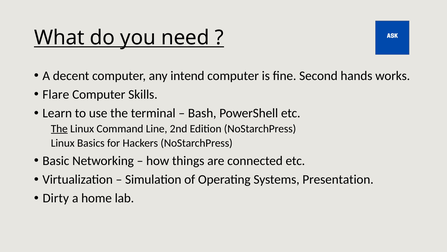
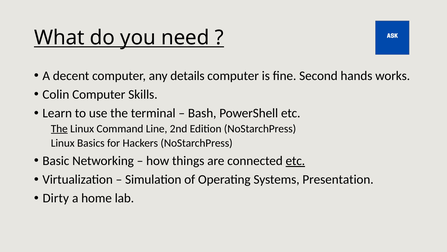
intend: intend -> details (187, 76)
Flare: Flare -> Colin (56, 94)
etc underline: none -> present (295, 160)
